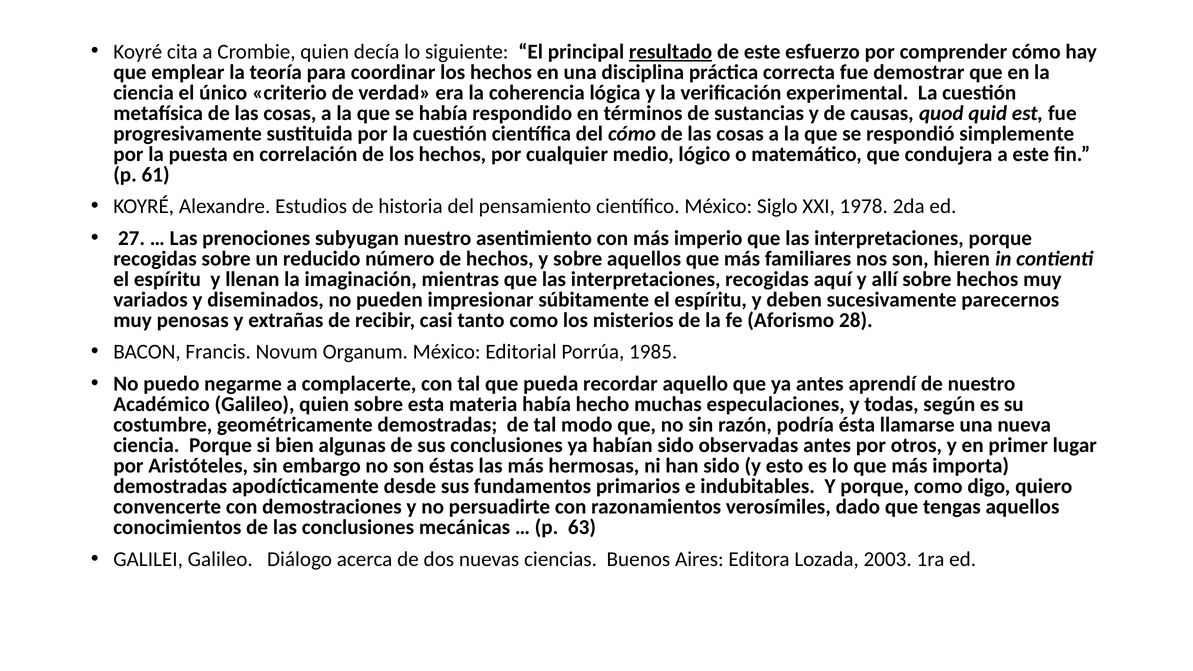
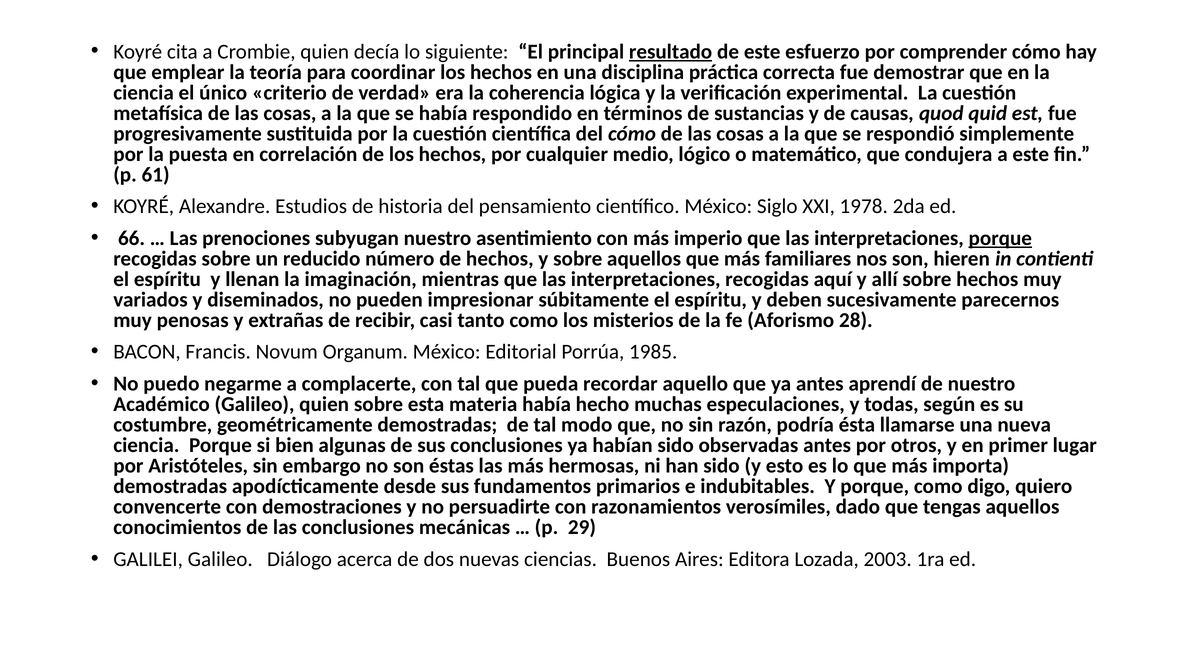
27: 27 -> 66 (132, 238)
porque underline: none -> present (1000, 238)
63: 63 -> 29 (582, 527)
